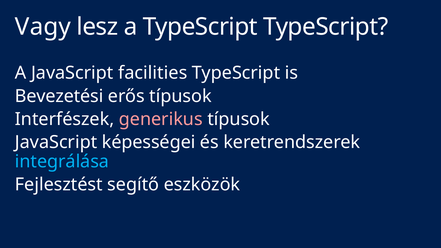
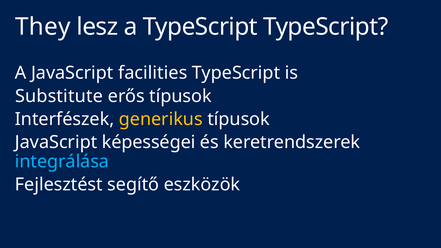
Vagy: Vagy -> They (43, 27)
Bevezetési: Bevezetési -> Substitute (59, 96)
generikus colour: pink -> yellow (161, 119)
